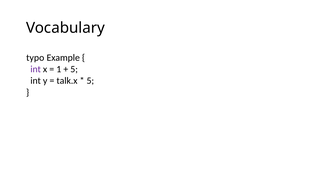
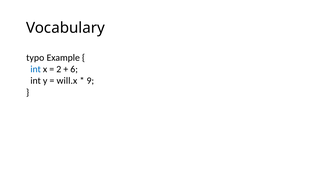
int colour: purple -> blue (36, 69)
1: 1 -> 2 (59, 69)
5: 5 -> 6 (74, 69)
talk.x: talk.x -> will.x (67, 81)
5: 5 -> 9 (90, 81)
